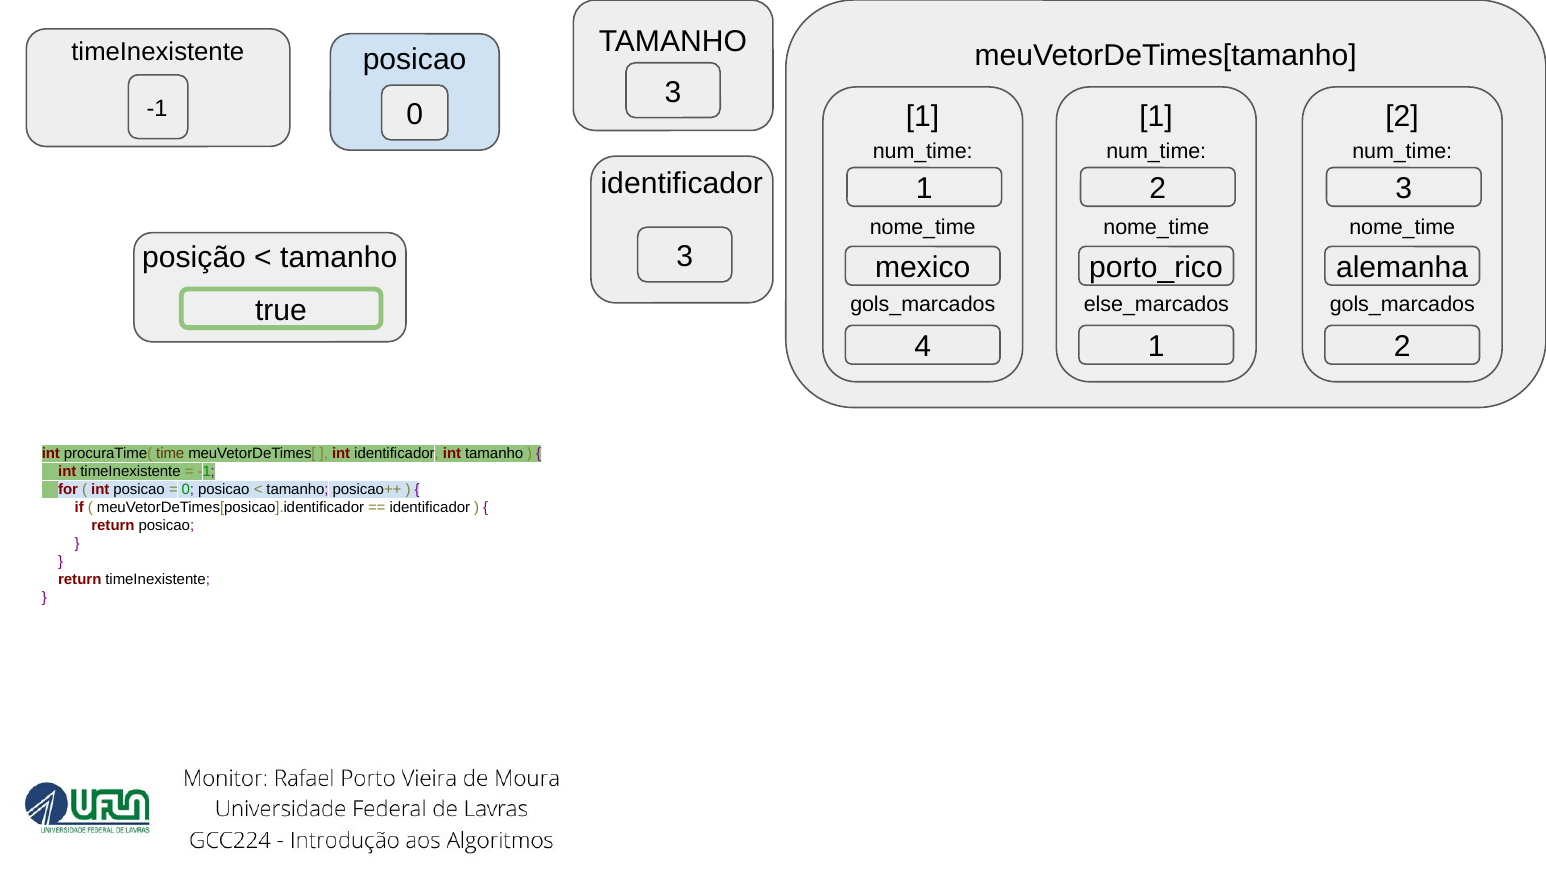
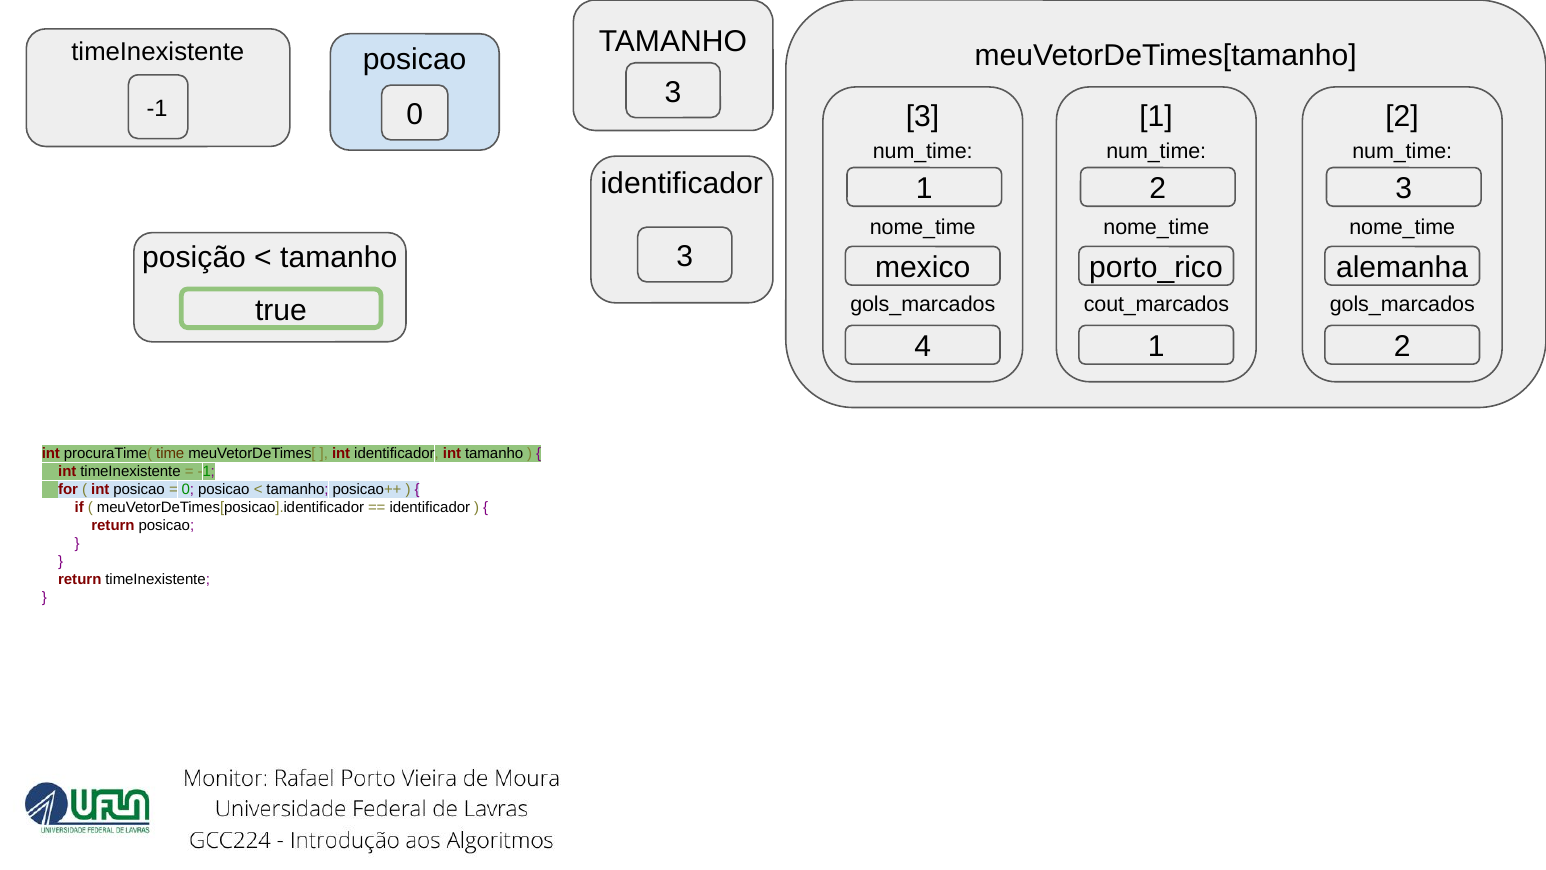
1: 1 -> 3 (923, 117)
else_marcados: else_marcados -> cout_marcados (1156, 305)
